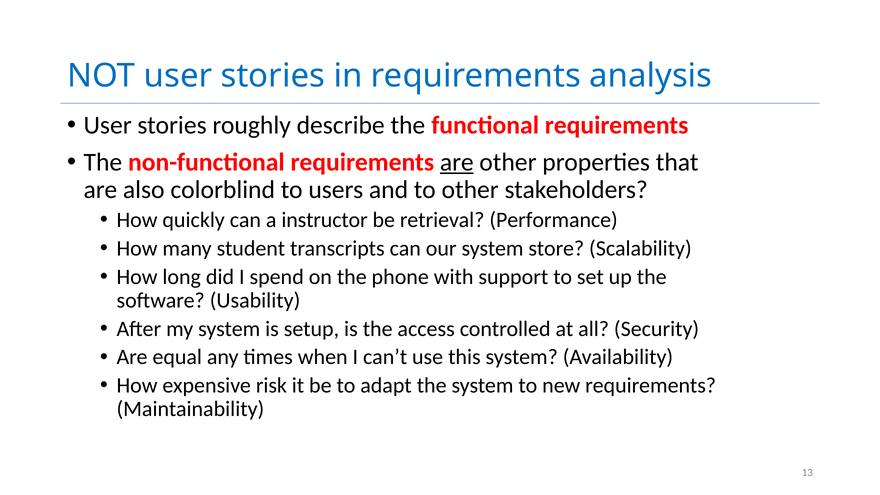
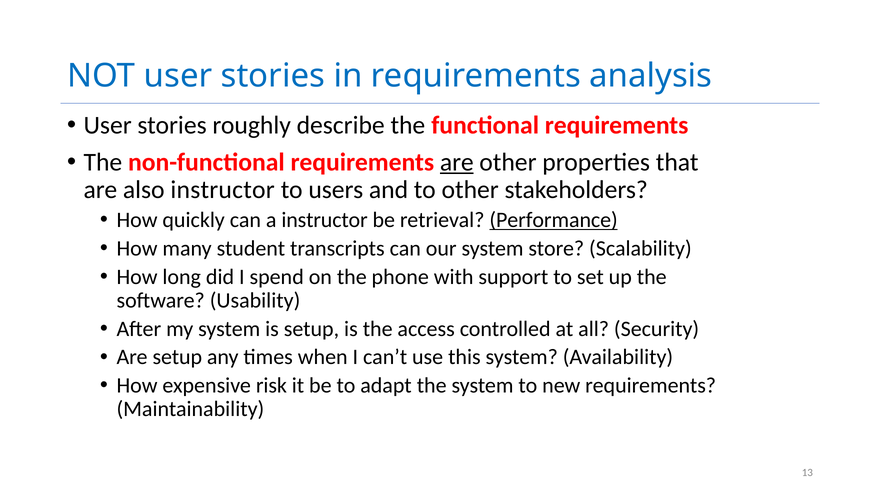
also colorblind: colorblind -> instructor (223, 190)
Performance underline: none -> present (554, 220)
Are equal: equal -> setup (177, 357)
